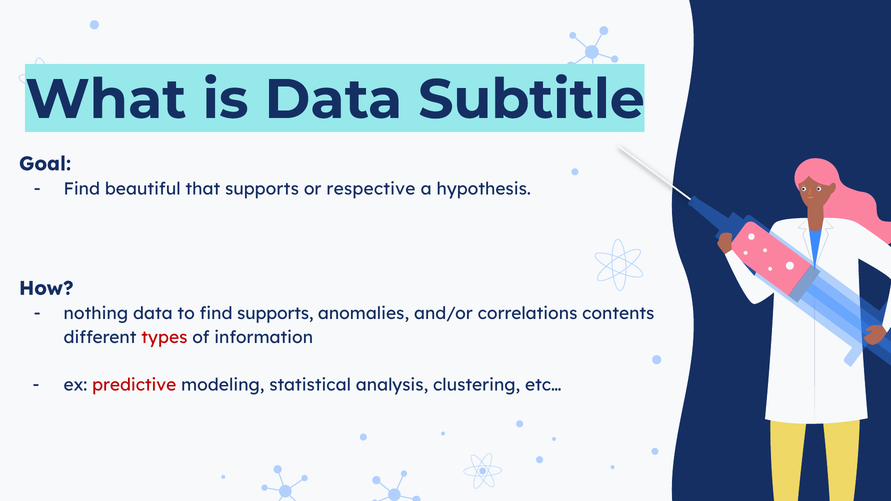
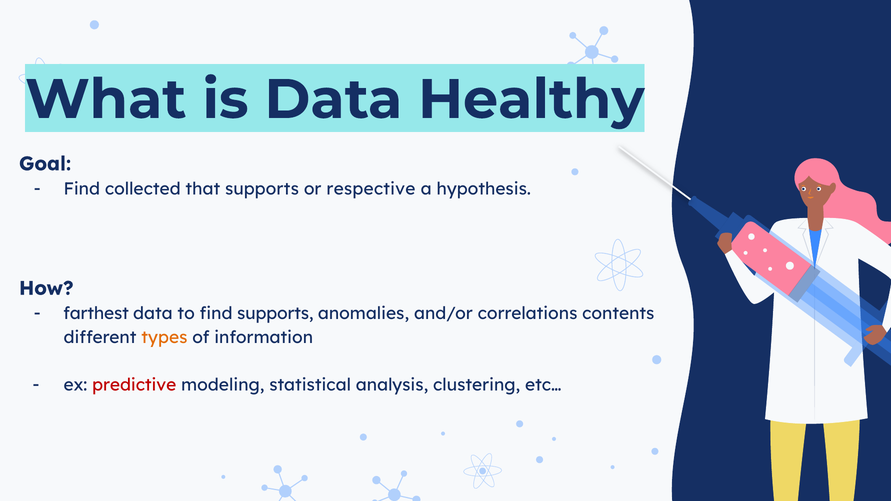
Subtitle: Subtitle -> Healthy (531, 100)
beautiful: beautiful -> collected (143, 189)
nothing: nothing -> farthest (96, 314)
types colour: red -> orange (164, 337)
